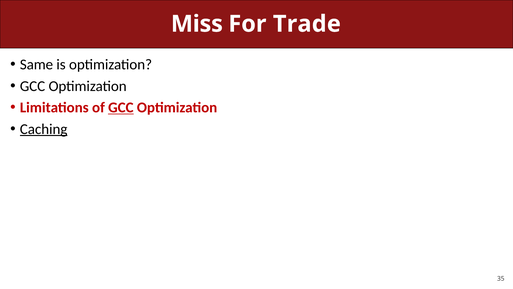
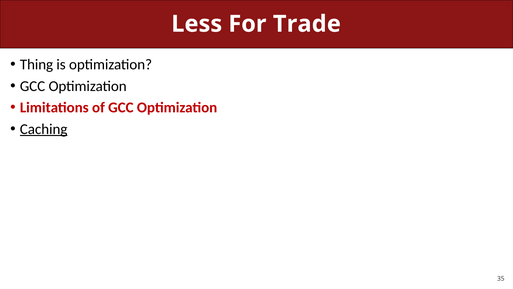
Miss: Miss -> Less (197, 24)
Same: Same -> Thing (36, 64)
GCC underline: present -> none (121, 107)
